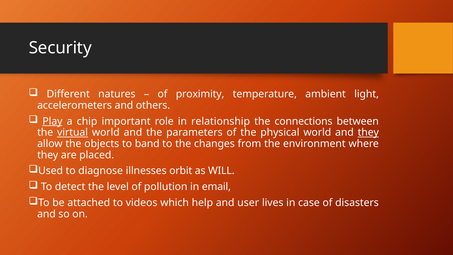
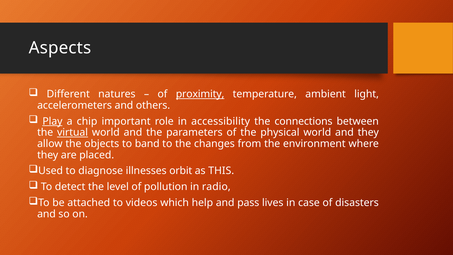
Security: Security -> Aspects (60, 48)
proximity underline: none -> present (200, 94)
relationship: relationship -> accessibility (221, 121)
they underline: present -> none (368, 132)
WILL: WILL -> THIS (221, 171)
email: email -> radio (216, 187)
user: user -> pass (248, 203)
